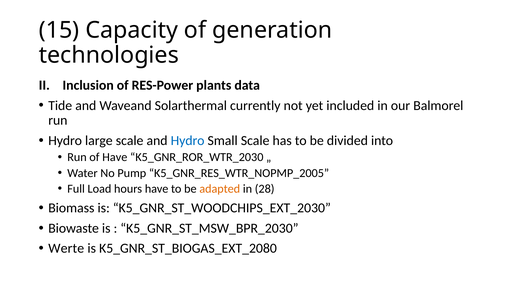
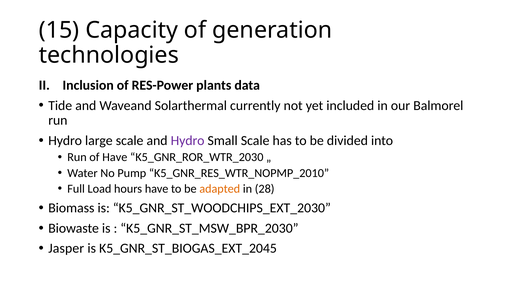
Hydro colour: blue -> purple (188, 140)
K5_GNR_RES_WTR_NOPMP_2005: K5_GNR_RES_WTR_NOPMP_2005 -> K5_GNR_RES_WTR_NOPMP_2010 (239, 173)
Werte: Werte -> Jasper (66, 248)
K5_GNR_ST_BIOGAS_EXT_2080: K5_GNR_ST_BIOGAS_EXT_2080 -> K5_GNR_ST_BIOGAS_EXT_2045 (188, 248)
